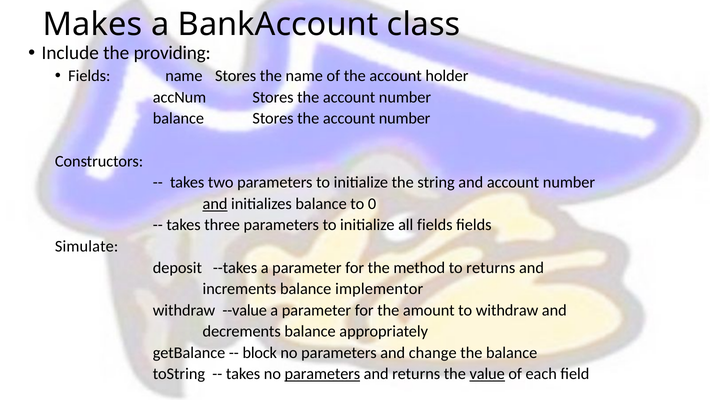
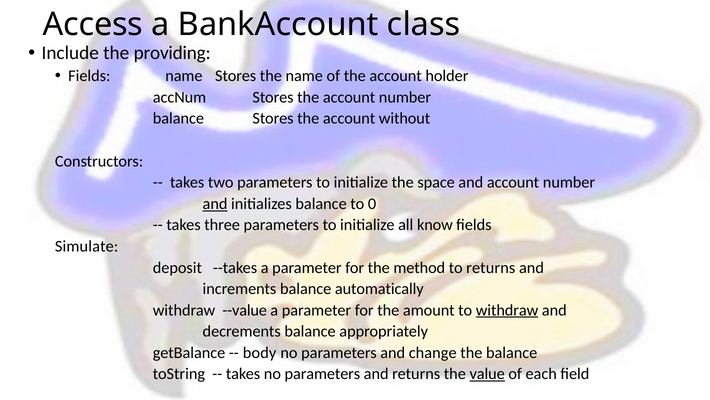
Makes: Makes -> Access (93, 25)
number: number -> without (405, 118)
string: string -> space (436, 182)
all fields: fields -> know (435, 225)
implementor: implementor -> automatically (379, 288)
withdraw underline: none -> present (507, 310)
block: block -> body (260, 352)
parameters underline: present -> none (322, 373)
